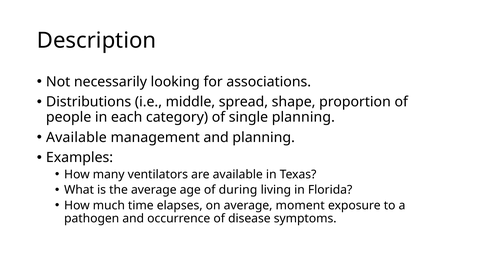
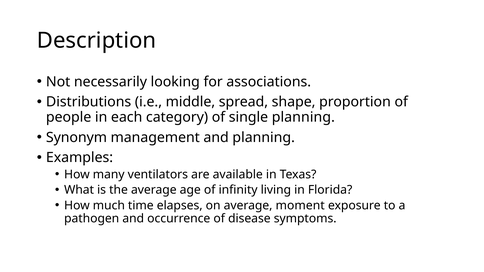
Available: Available -> Synonym (76, 138)
during: during -> infinity (238, 190)
